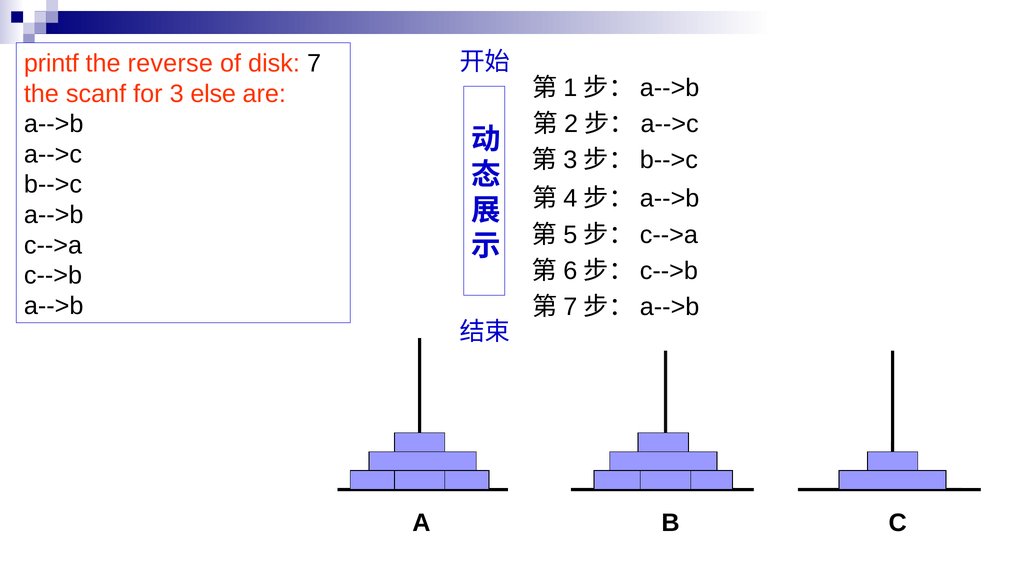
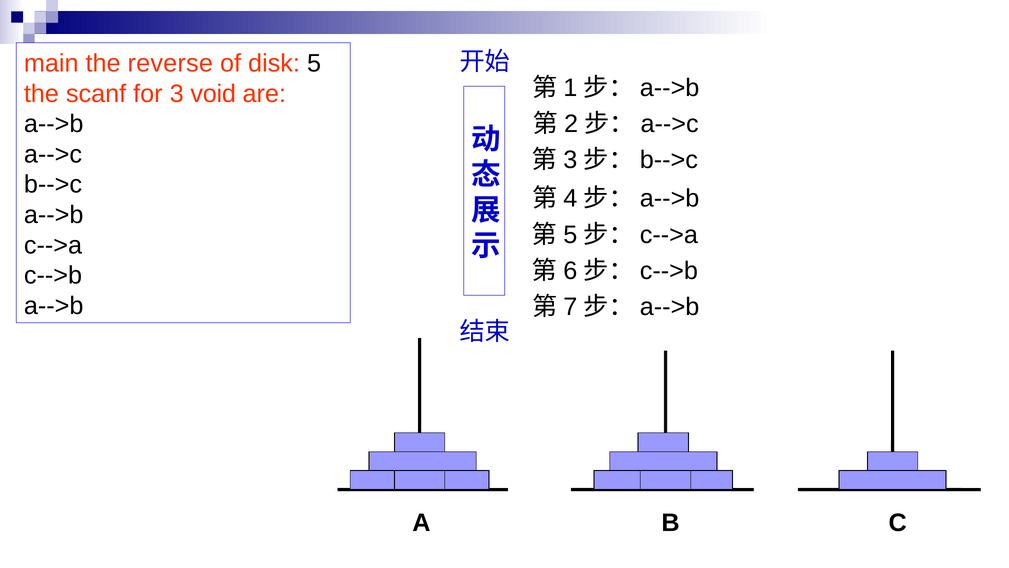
printf: printf -> main (51, 63)
7: 7 -> 5 (314, 63)
else: else -> void (213, 94)
